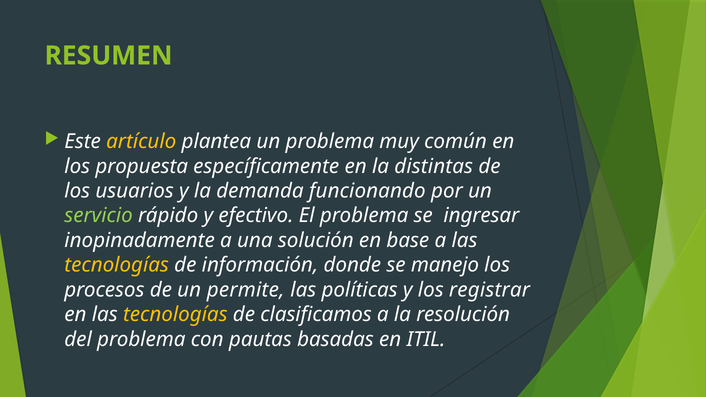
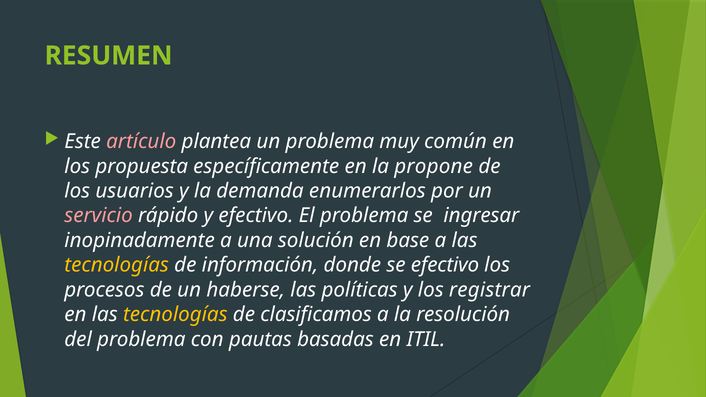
artículo colour: yellow -> pink (141, 142)
distintas: distintas -> propone (434, 166)
funcionando: funcionando -> enumerarlos (367, 191)
servicio colour: light green -> pink (99, 216)
se manejo: manejo -> efectivo (445, 265)
permite: permite -> haberse (246, 290)
